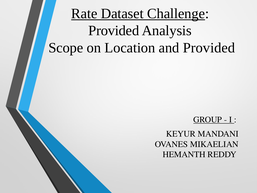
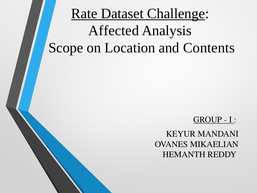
Provided: Provided -> Affected (114, 31)
and Provided: Provided -> Contents (209, 48)
